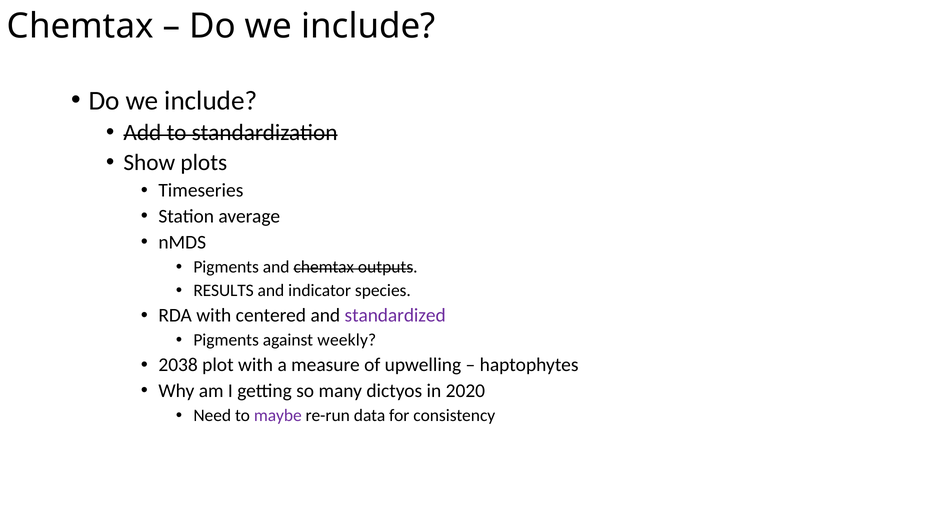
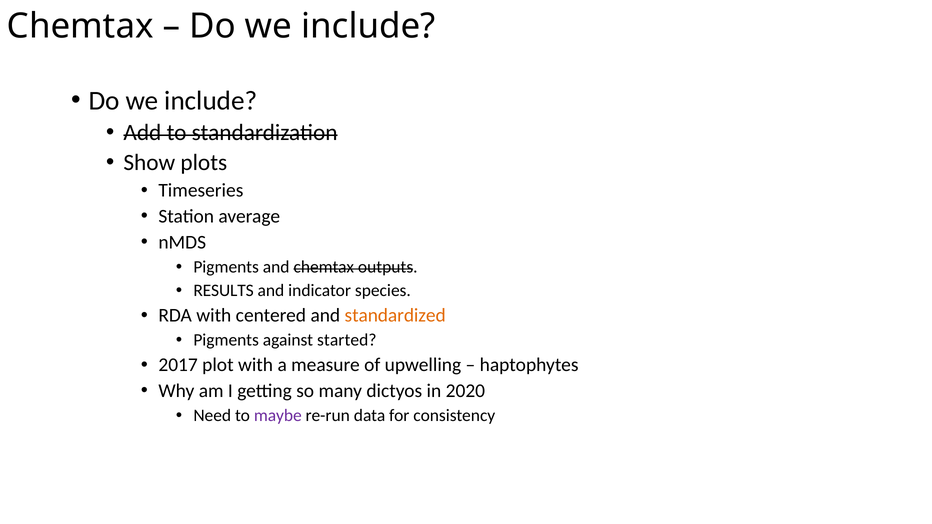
standardized colour: purple -> orange (395, 316)
weekly: weekly -> started (347, 340)
2038: 2038 -> 2017 (178, 365)
